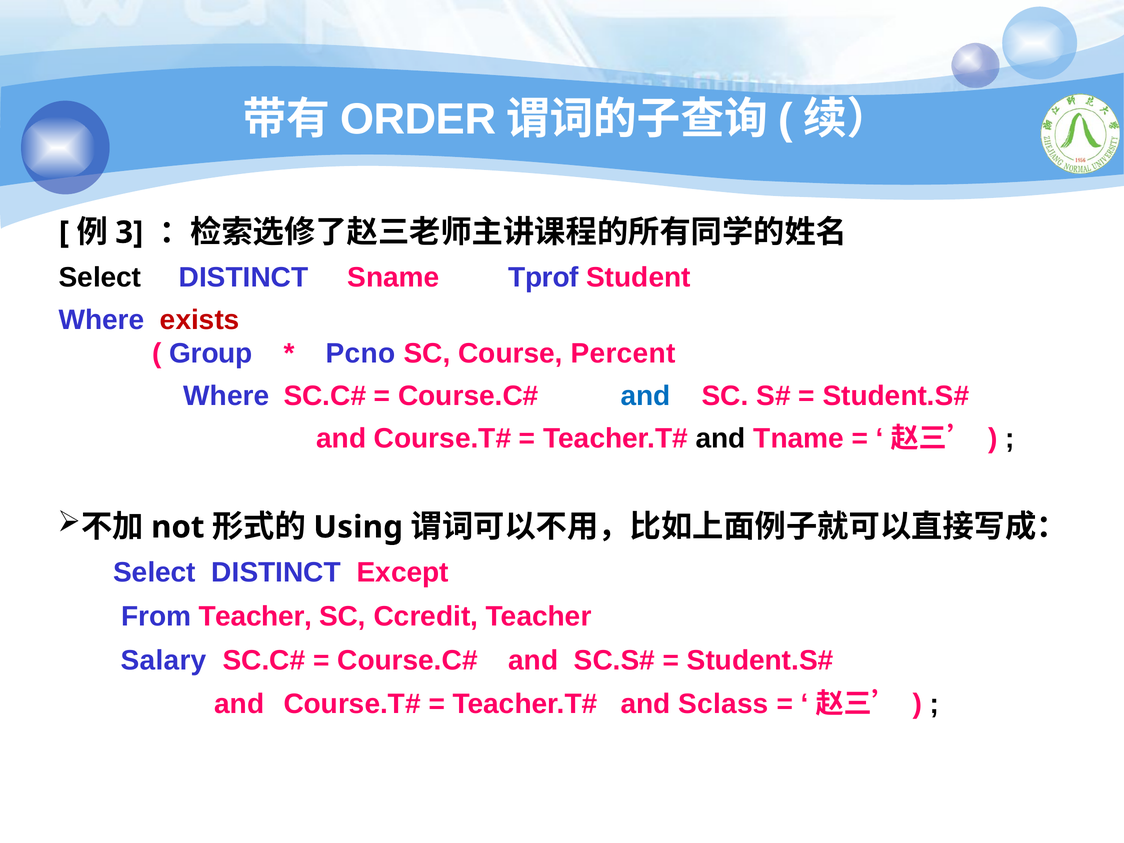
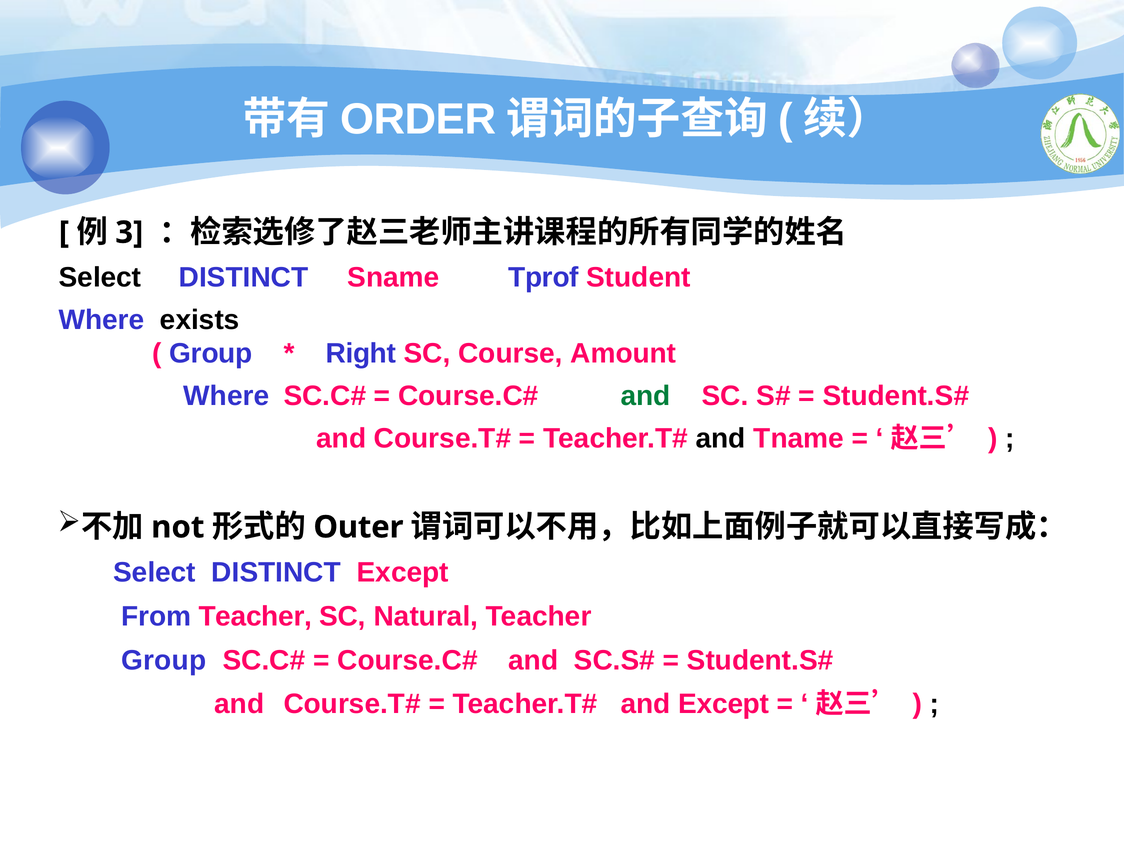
exists colour: red -> black (200, 320)
Pcno: Pcno -> Right (361, 354)
Percent: Percent -> Amount (623, 354)
and colour: blue -> green (646, 396)
Using: Using -> Outer (358, 527)
Ccredit: Ccredit -> Natural (426, 616)
Salary: Salary -> Group (164, 660)
and Sclass: Sclass -> Except (724, 704)
